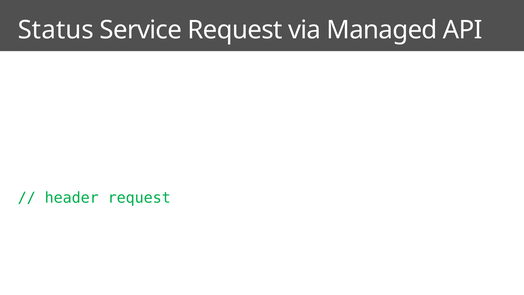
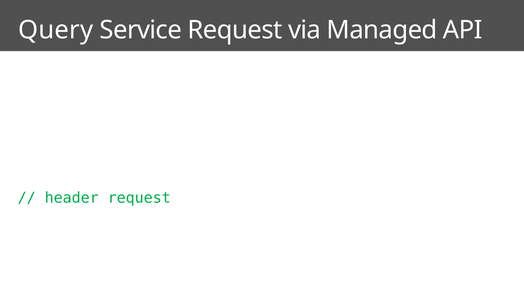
Status: Status -> Query (56, 30)
